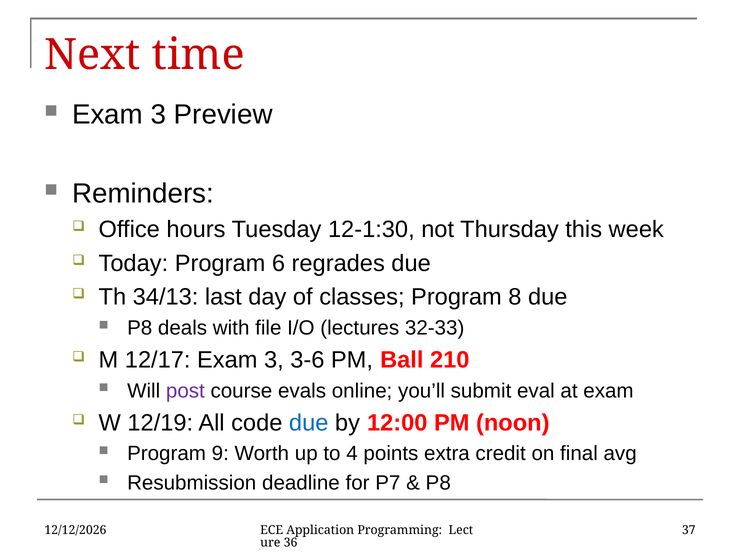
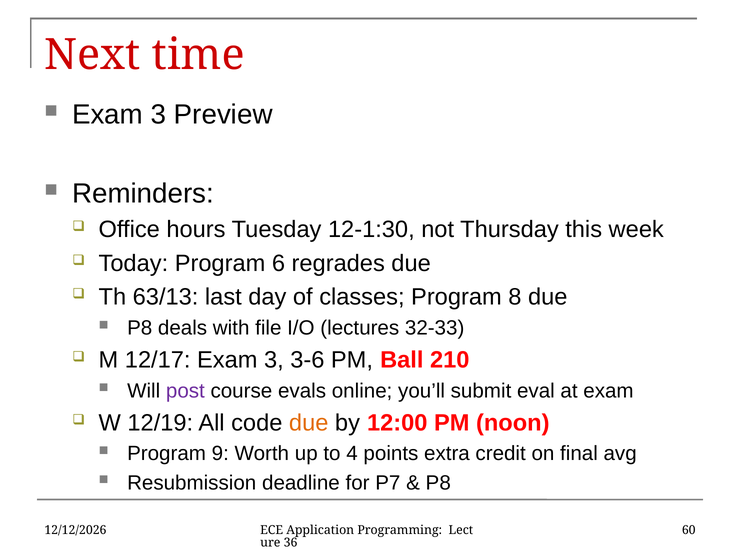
34/13: 34/13 -> 63/13 (166, 297)
due colour: blue -> orange (309, 423)
37: 37 -> 60 (689, 530)
